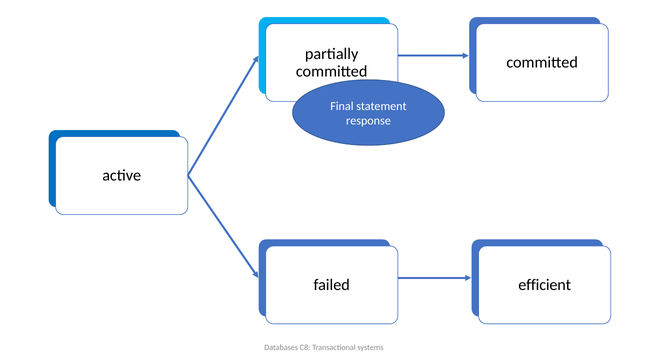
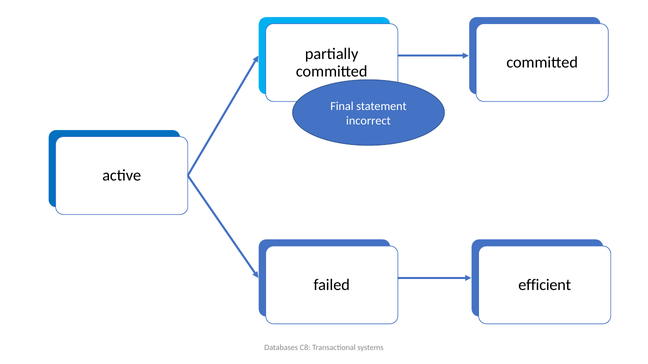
response: response -> incorrect (368, 121)
